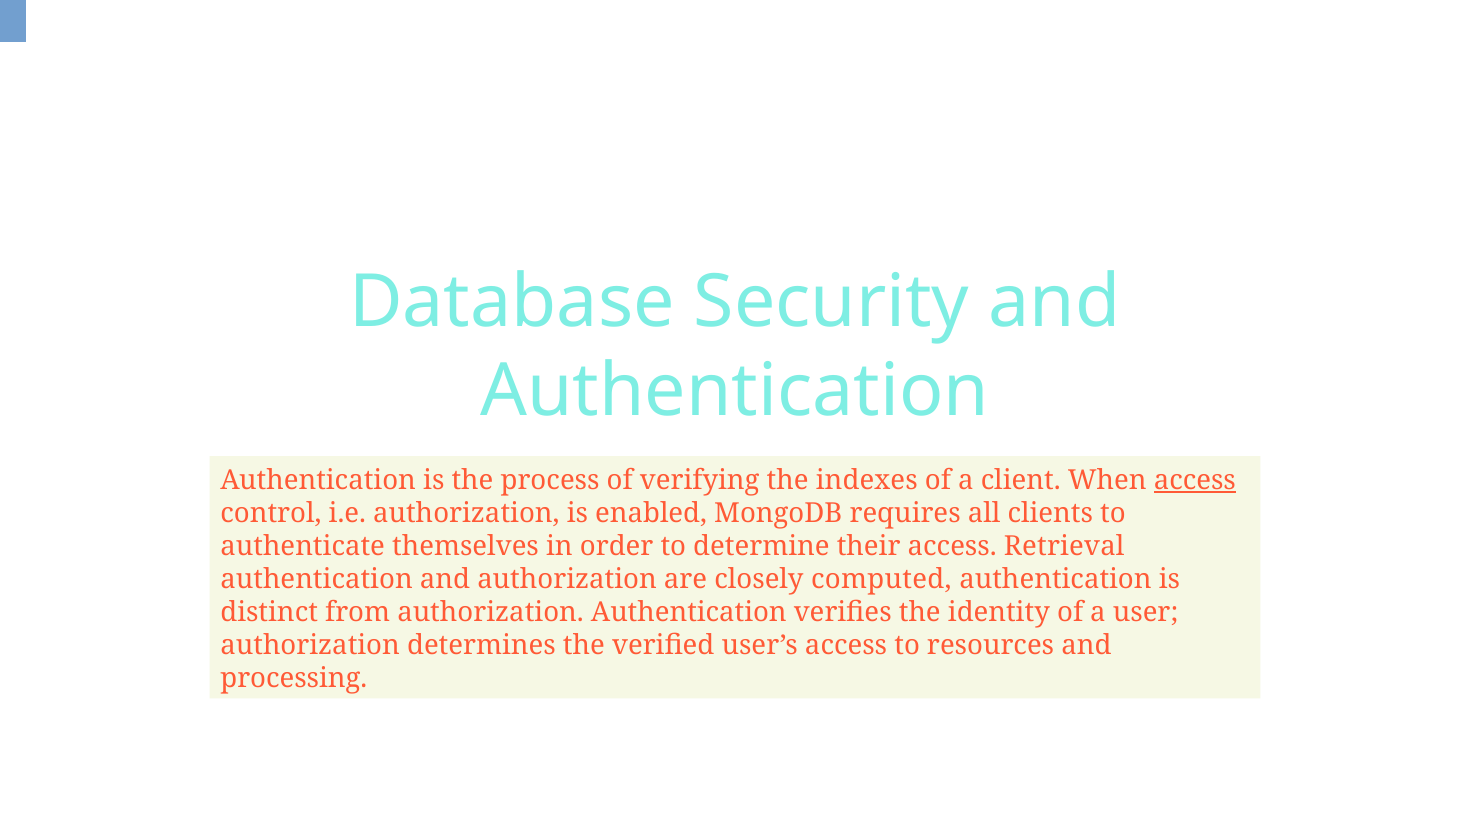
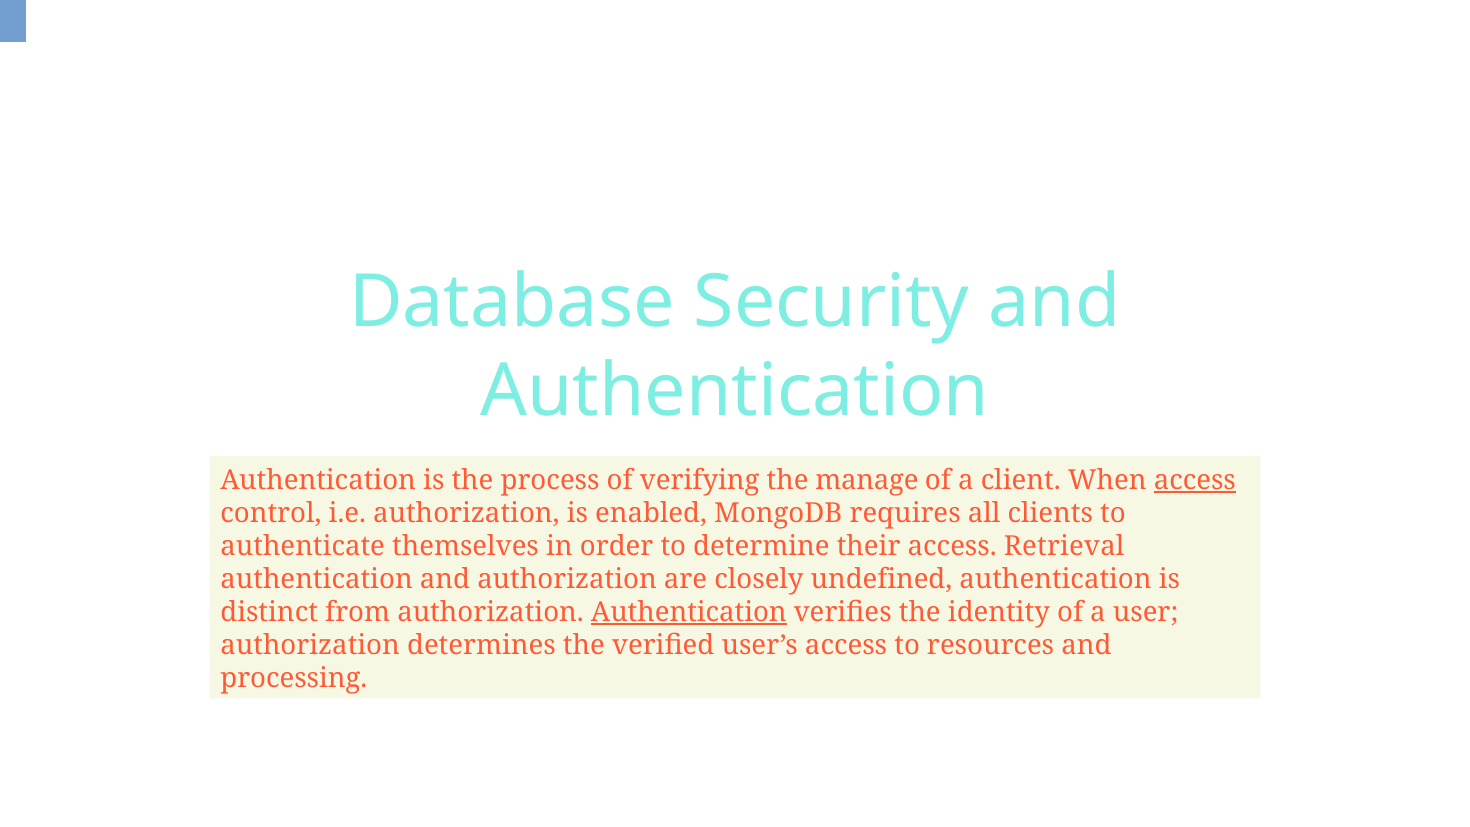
indexes: indexes -> manage (867, 480)
computed: computed -> undefined (881, 579)
Authentication underline: none -> present (689, 612)
